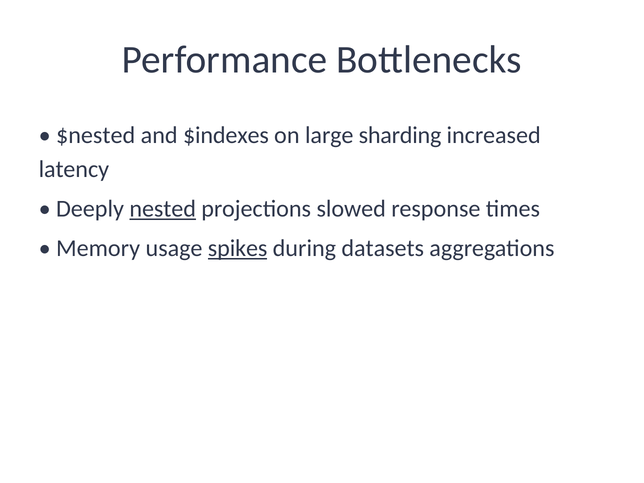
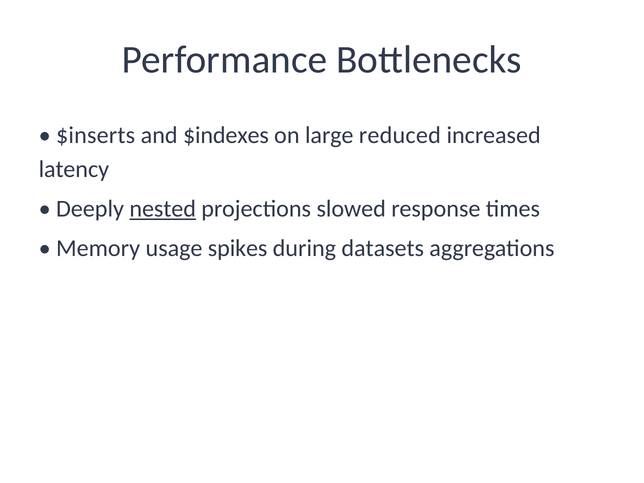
$nested: $nested -> $inserts (96, 135)
sharding: sharding -> reduced (400, 135)
spikes underline: present -> none (238, 248)
